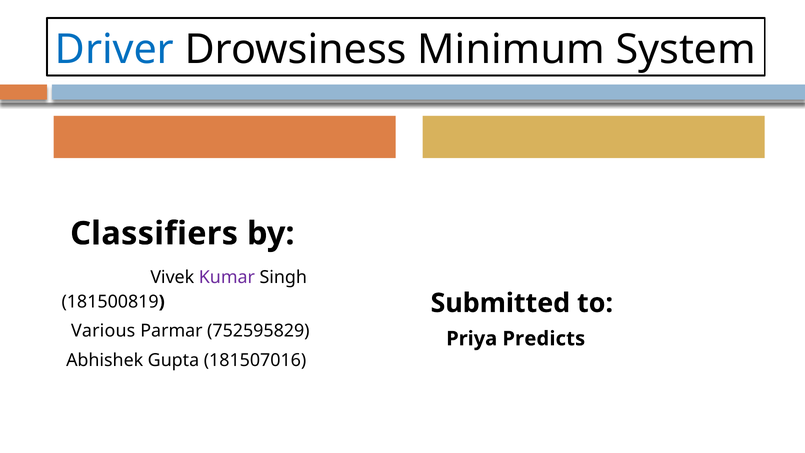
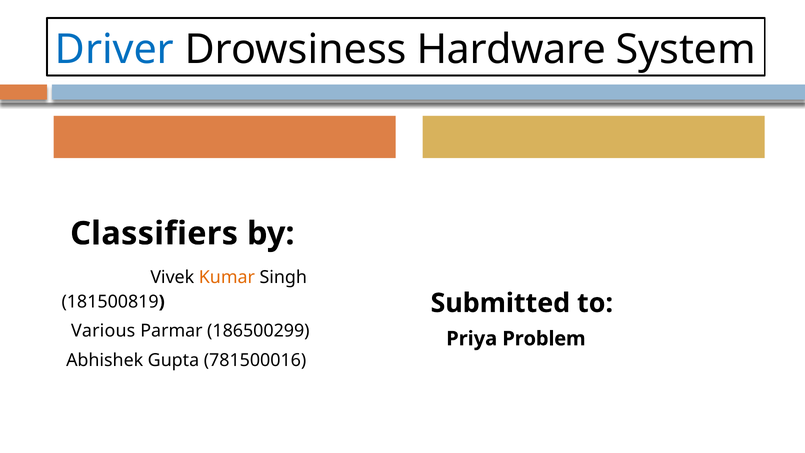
Minimum: Minimum -> Hardware (511, 50)
Kumar colour: purple -> orange (227, 277)
752595829: 752595829 -> 186500299 (258, 331)
Predicts: Predicts -> Problem (544, 339)
181507016: 181507016 -> 781500016 (255, 360)
